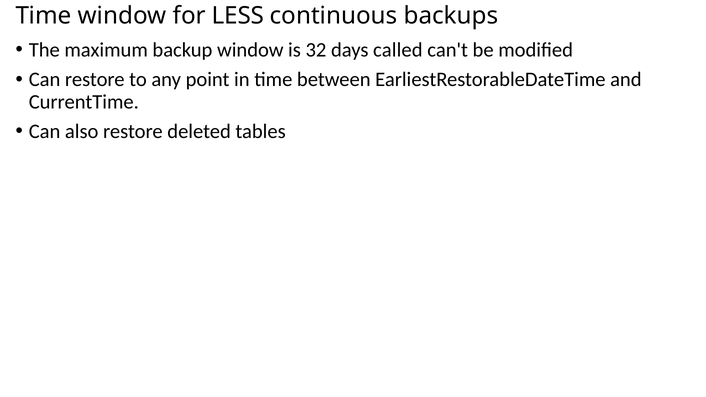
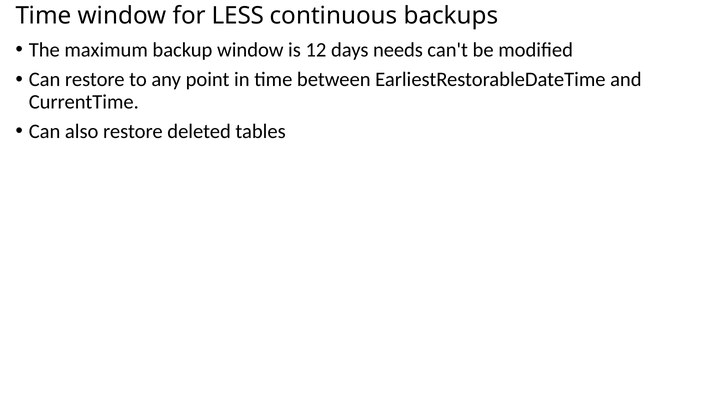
32: 32 -> 12 (316, 50)
called: called -> needs (398, 50)
